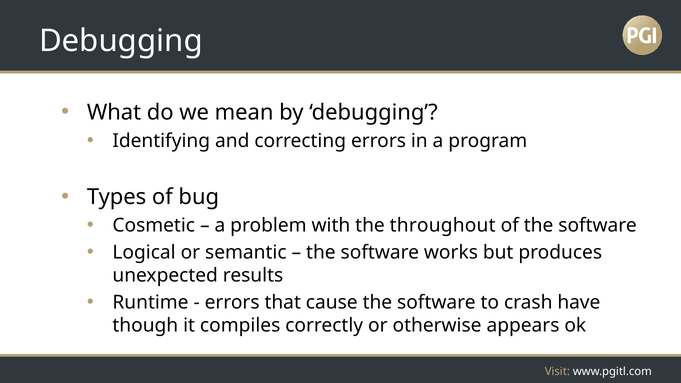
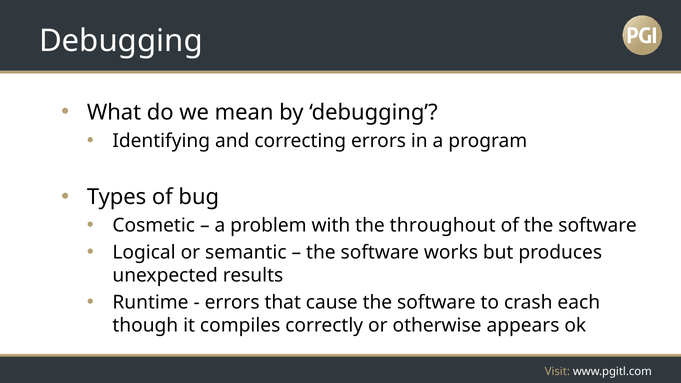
have: have -> each (579, 303)
